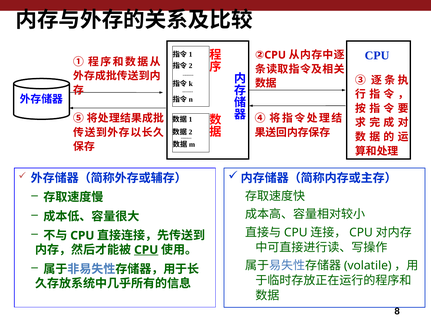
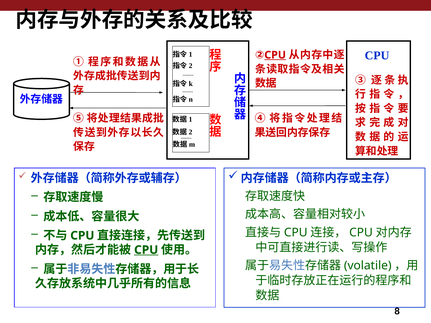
CPU underline: none -> present (275, 55)
